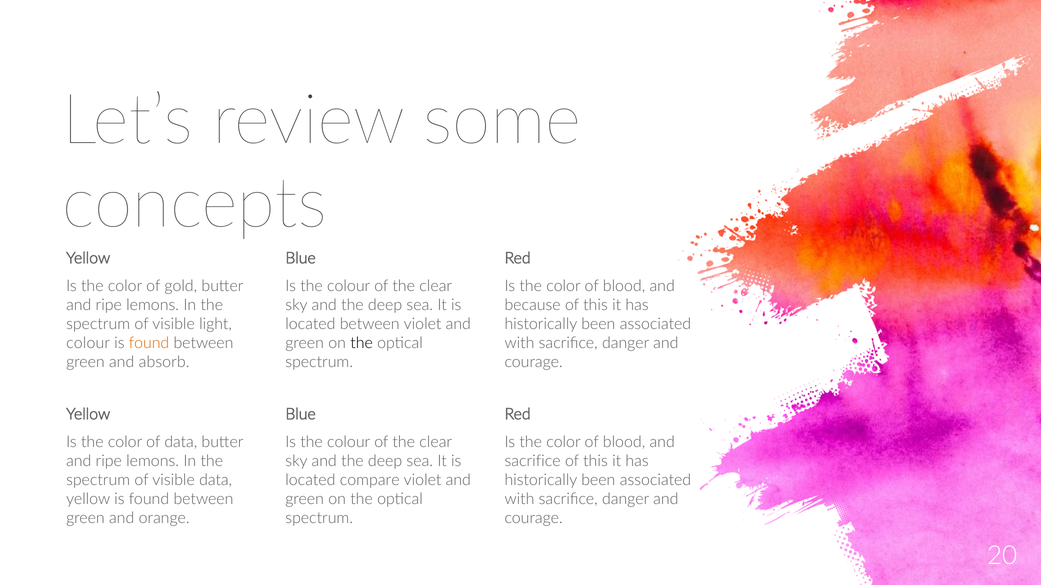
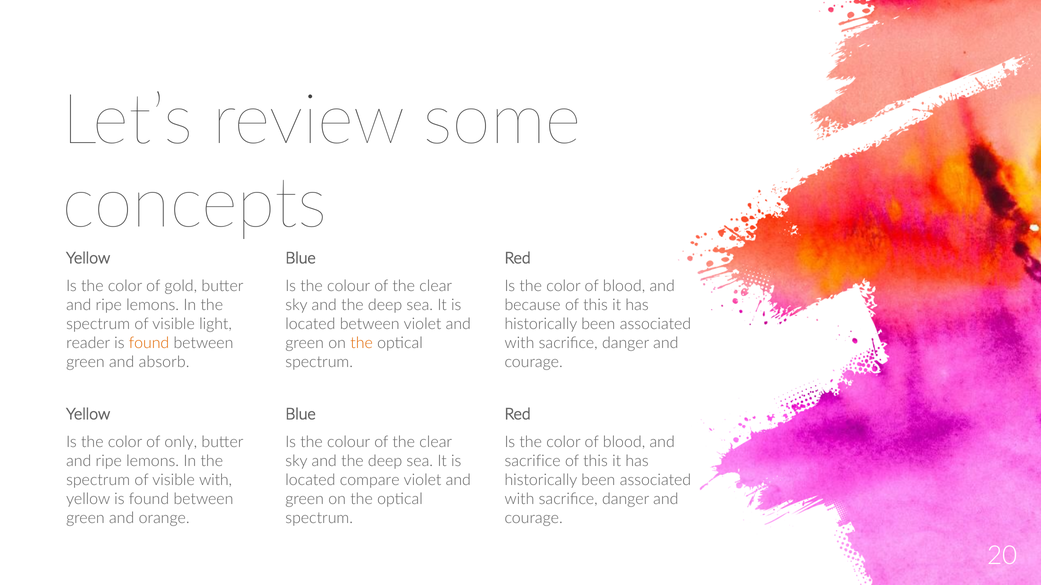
colour: colour -> reader (88, 343)
the colour: black -> orange (362, 343)
of data: data -> only (181, 442)
visible data: data -> with (216, 480)
